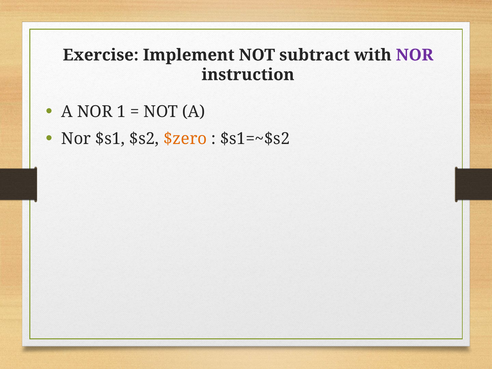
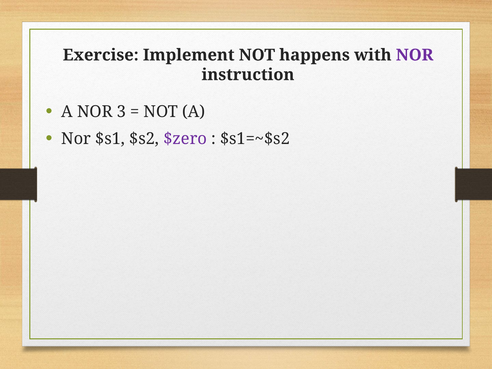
subtract: subtract -> happens (315, 55)
1: 1 -> 3 (121, 112)
$zero colour: orange -> purple (185, 139)
